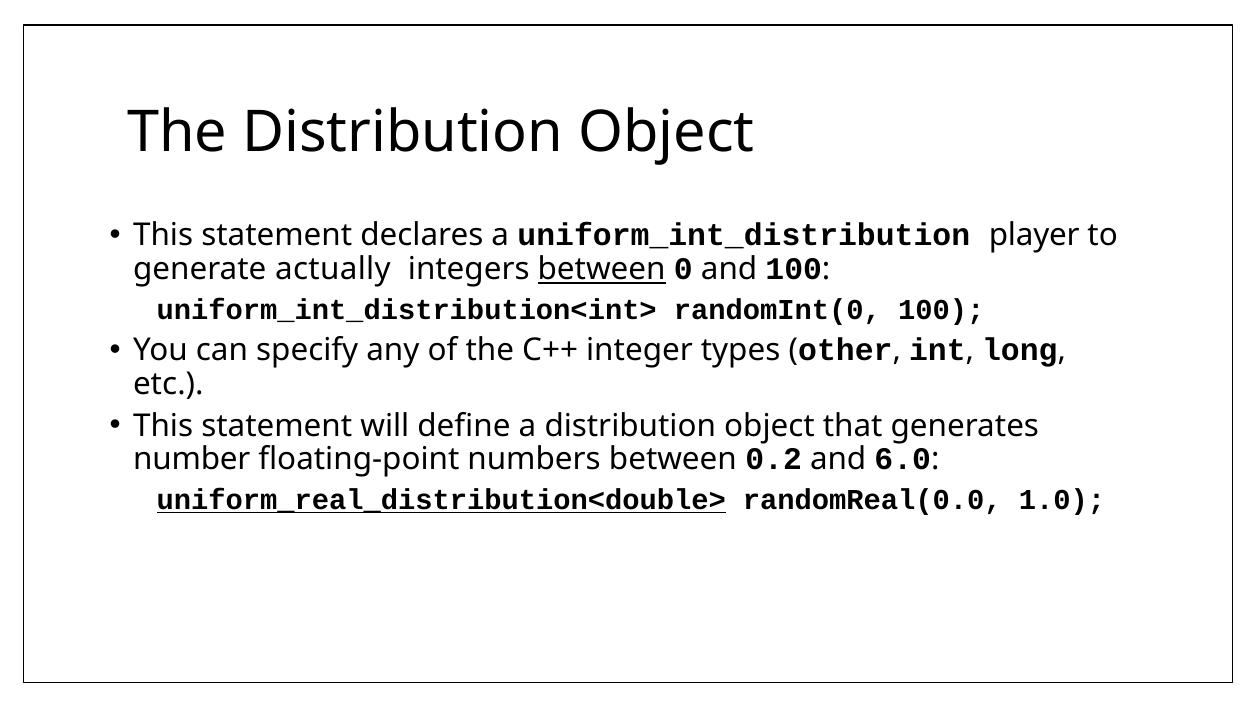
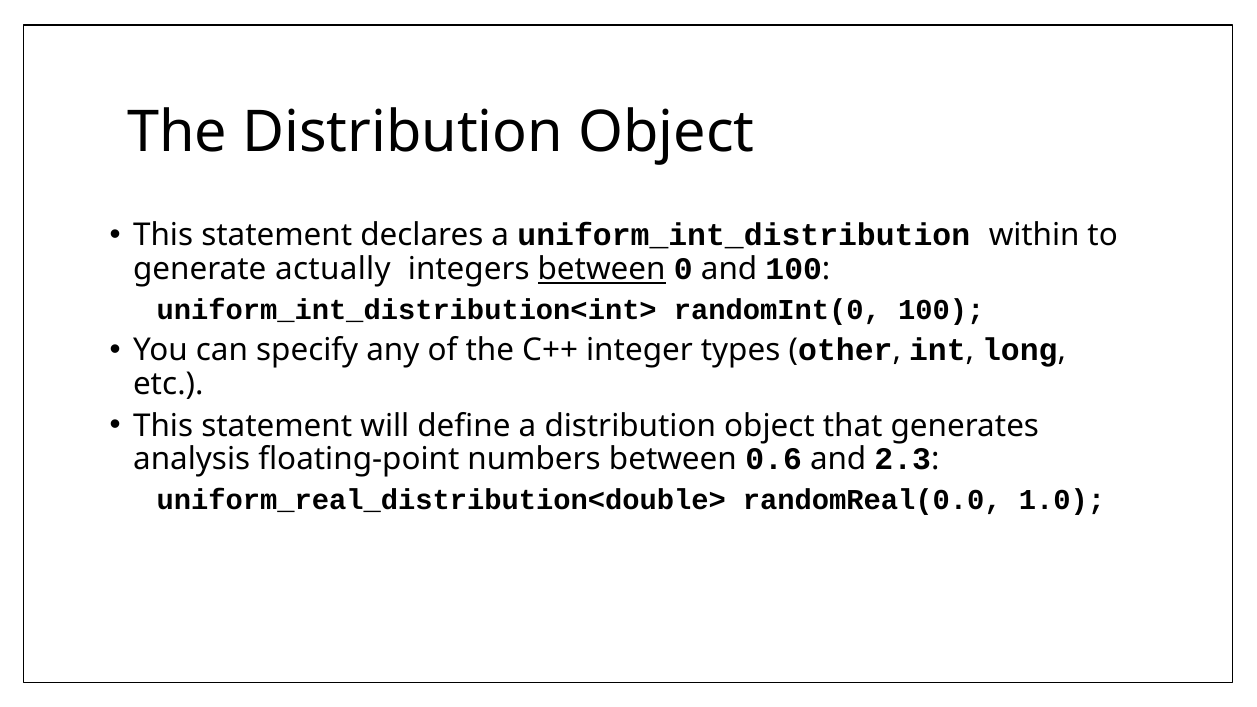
player: player -> within (1034, 235)
number: number -> analysis (192, 460)
0.2: 0.2 -> 0.6 (774, 460)
6.0: 6.0 -> 2.3 (903, 460)
uniform_real_distribution<double> underline: present -> none (441, 500)
